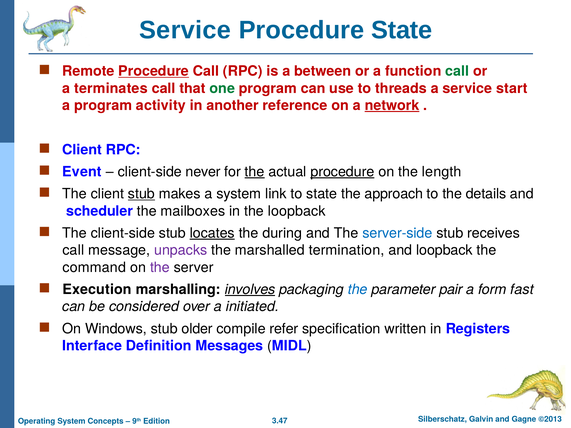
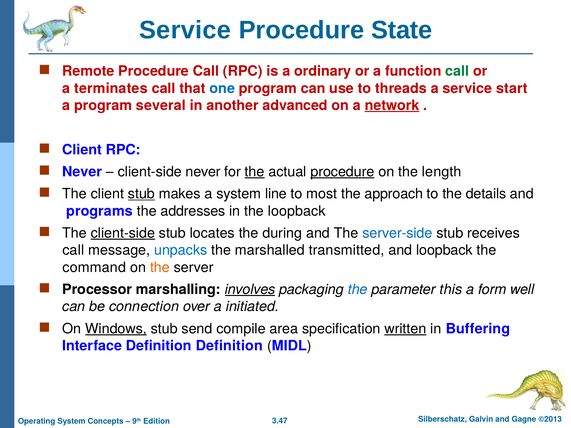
Procedure underline: present -> none (154, 71)
between: between -> ordinary (323, 71)
one colour: green -> blue (222, 88)
activity: activity -> several (161, 105)
reference: reference -> advanced (295, 105)
Event: Event -> Never (82, 172)
link: link -> line (276, 194)
to state: state -> most (322, 194)
scheduler: scheduler -> programs (99, 211)
mailboxes: mailboxes -> addresses (193, 211)
client-side underline: none -> present (123, 233)
locates underline: present -> none (212, 233)
unpacks colour: purple -> blue (181, 250)
termination: termination -> transmitted (347, 250)
the colour: purple -> orange (160, 267)
Execution: Execution -> Processor (97, 290)
pair: pair -> this (451, 290)
fast: fast -> well (522, 290)
considered: considered -> connection (144, 307)
Windows underline: none -> present (116, 329)
older: older -> send (197, 329)
refer: refer -> area (284, 329)
written underline: none -> present (405, 329)
Registers: Registers -> Buffering (478, 329)
Definition Messages: Messages -> Definition (229, 346)
